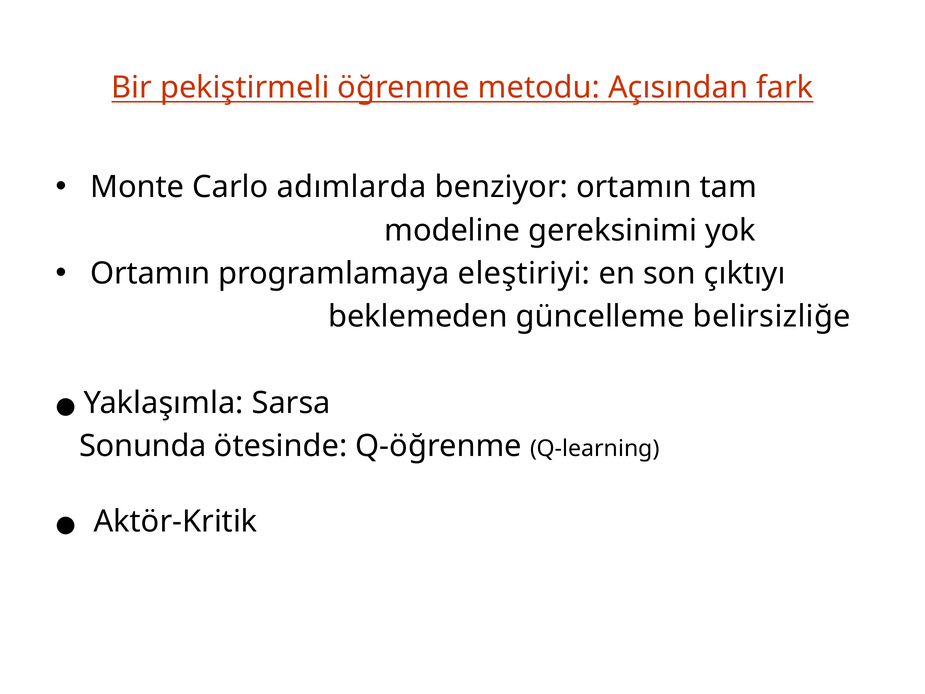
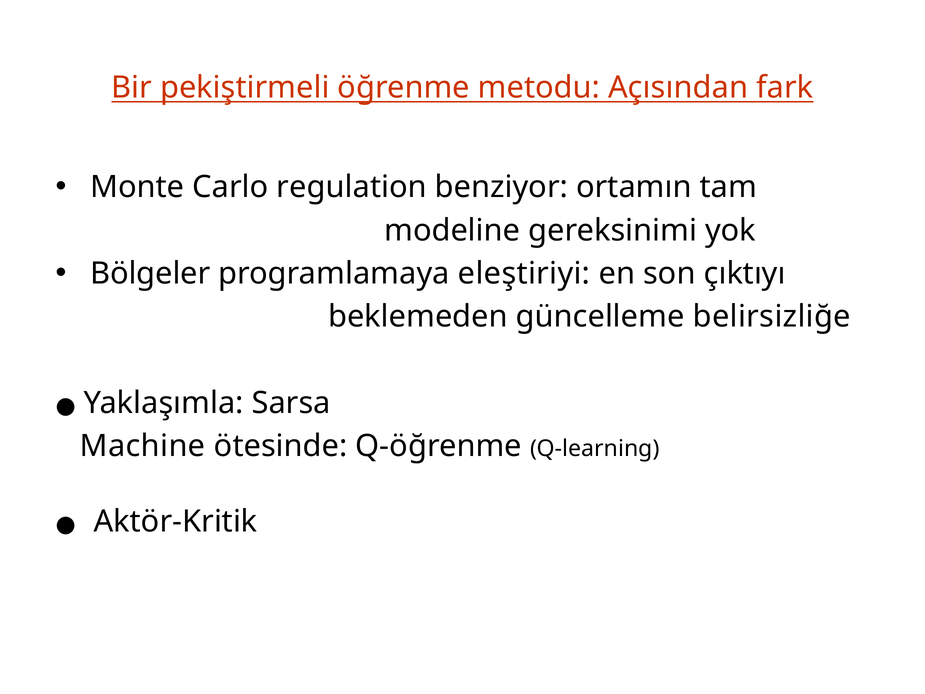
adımlarda: adımlarda -> regulation (352, 187)
Ortamın: Ortamın -> Bölgeler (150, 273)
Sonunda: Sonunda -> Machine (143, 446)
